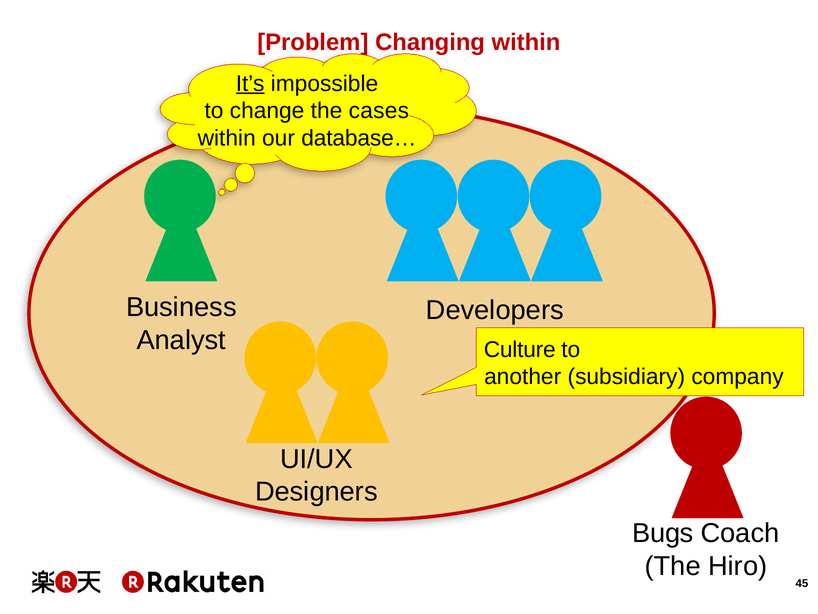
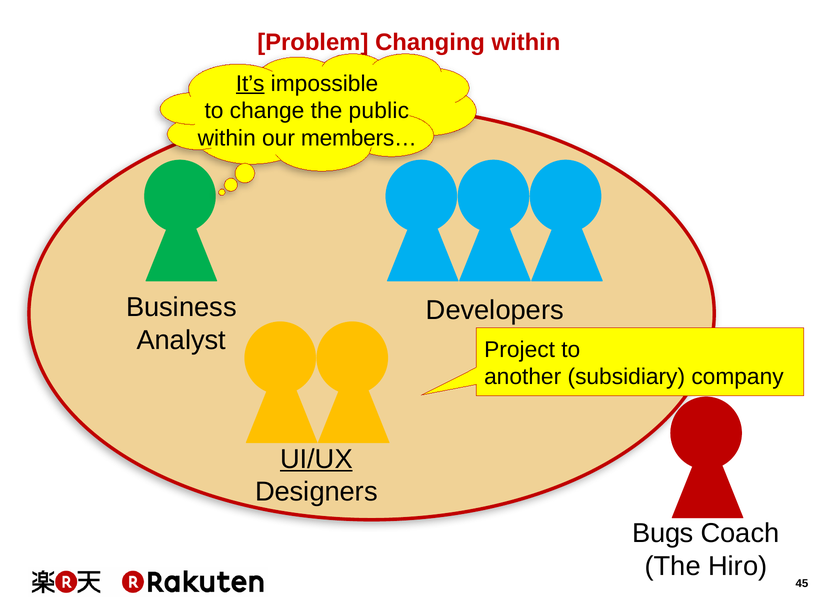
cases: cases -> public (379, 111)
database…: database… -> members… (359, 138)
Culture: Culture -> Project (520, 349)
UI/UX underline: none -> present (316, 459)
